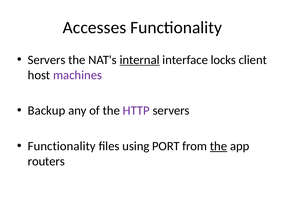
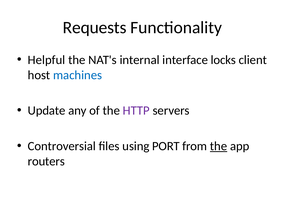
Accesses: Accesses -> Requests (95, 28)
Servers: Servers -> Helpful (47, 60)
internal underline: present -> none (140, 60)
machines colour: purple -> blue (78, 75)
Backup: Backup -> Update (47, 110)
Functionality: Functionality -> Controversial (62, 146)
